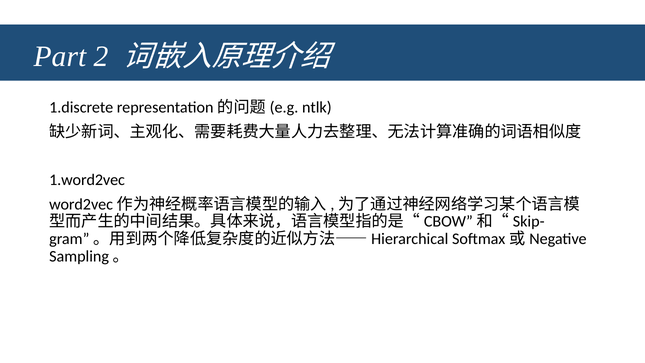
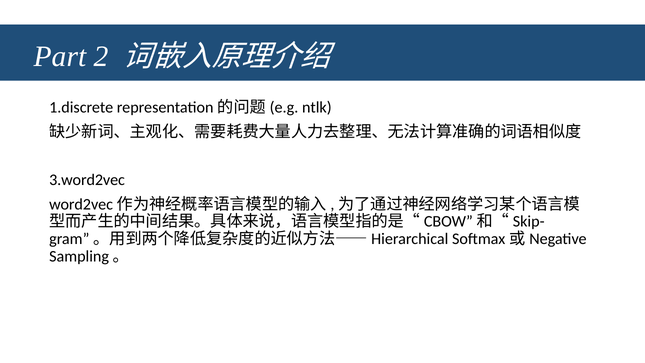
1.word2vec: 1.word2vec -> 3.word2vec (87, 180)
